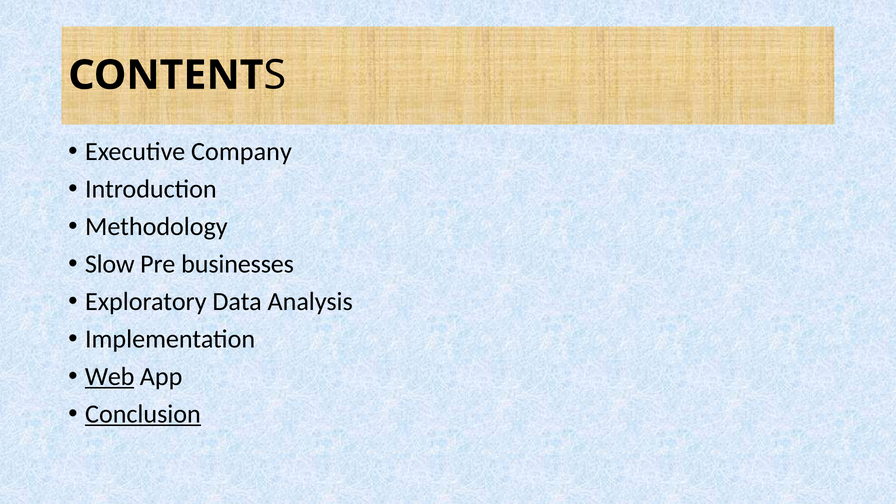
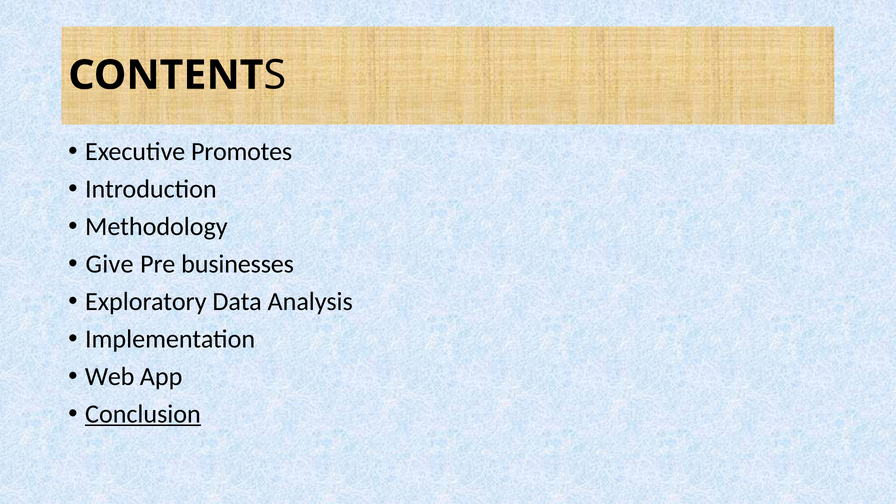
Company: Company -> Promotes (242, 151)
Slow: Slow -> Give (110, 264)
Web underline: present -> none (110, 377)
